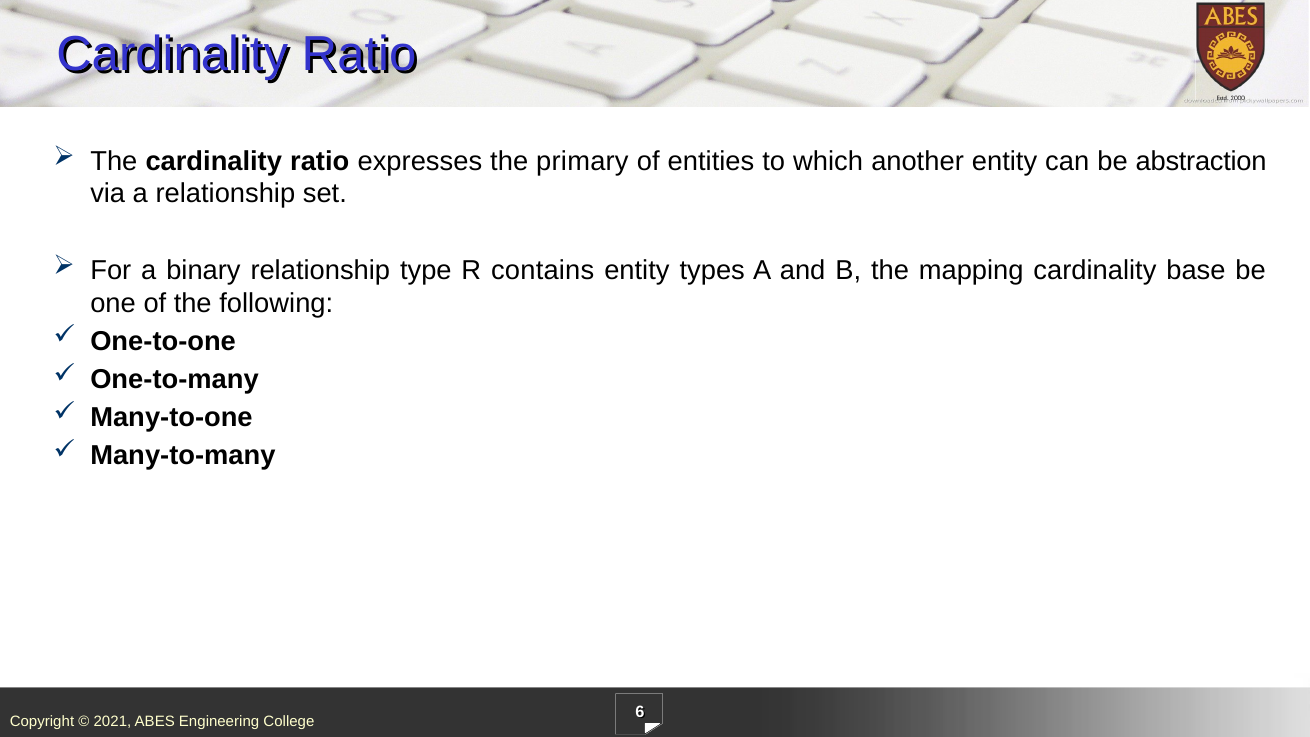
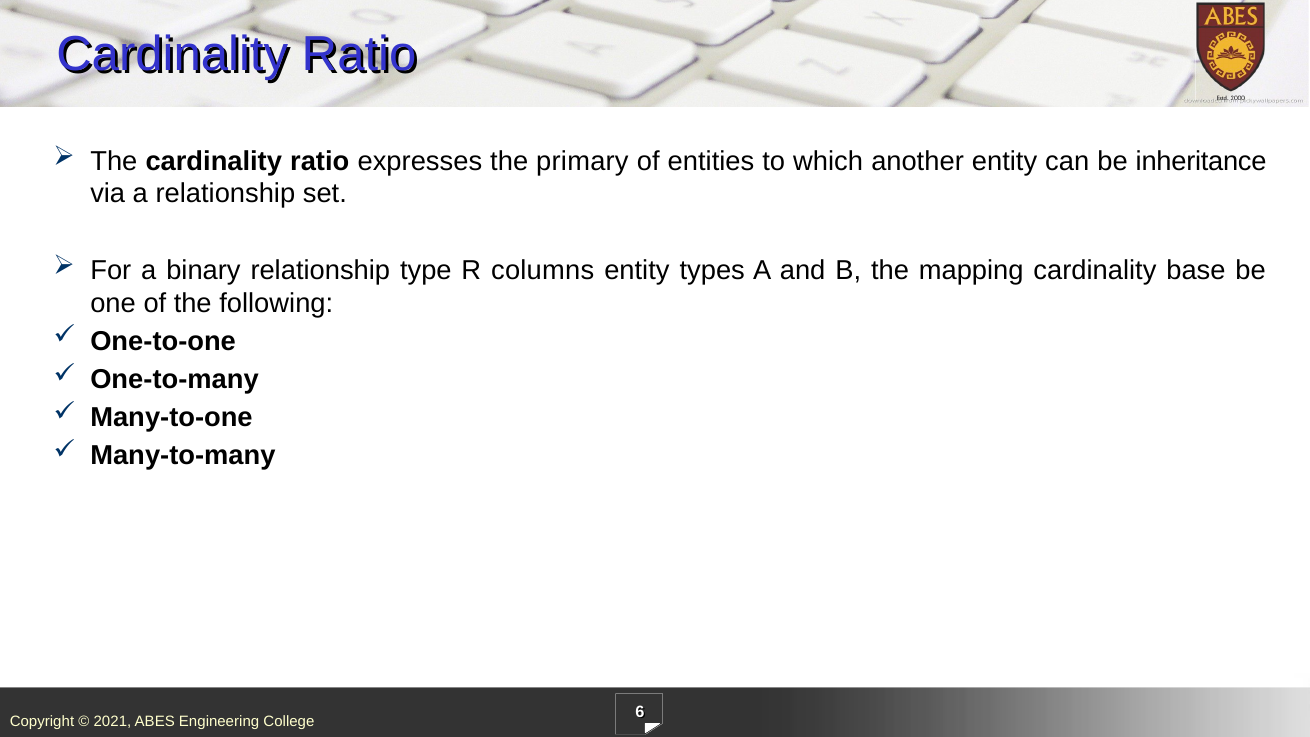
abstraction: abstraction -> inheritance (1201, 161)
contains: contains -> columns (543, 270)
